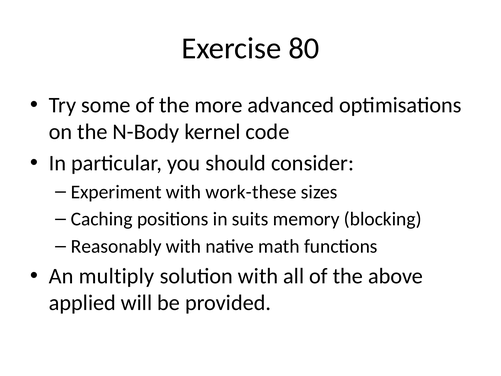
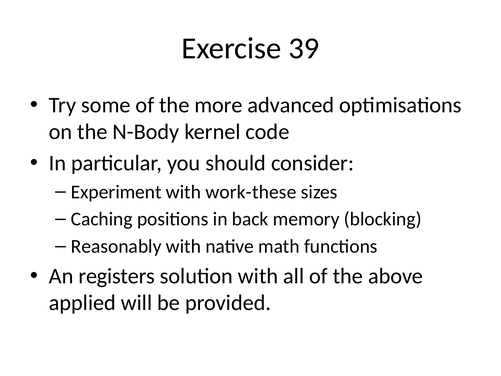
80: 80 -> 39 (304, 48)
suits: suits -> back (250, 219)
multiply: multiply -> registers (117, 276)
